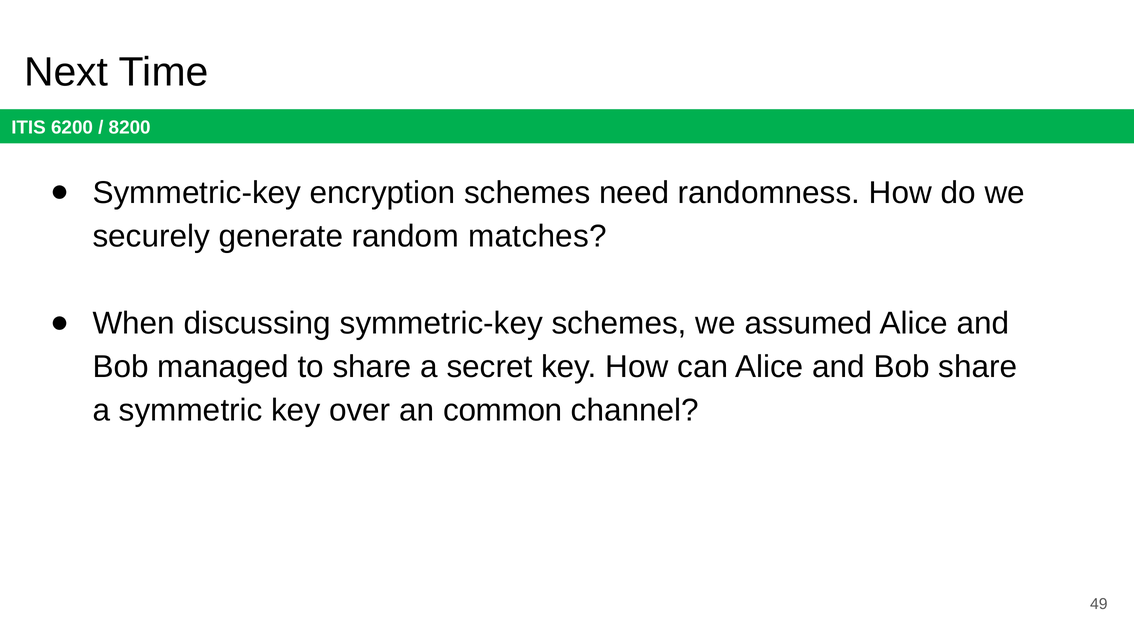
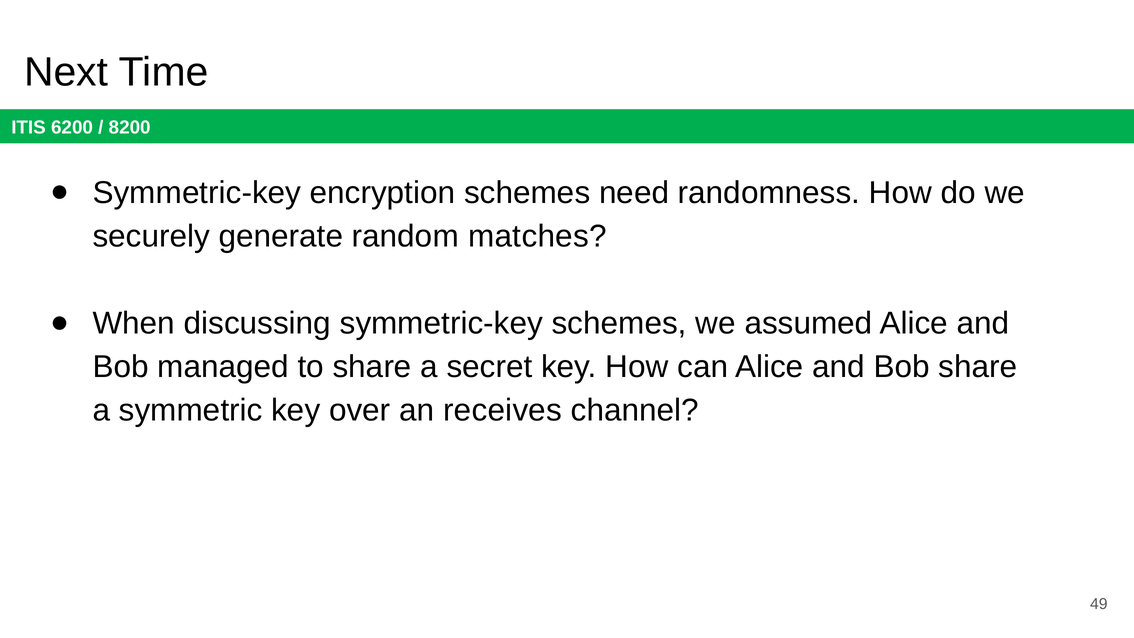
common: common -> receives (503, 410)
